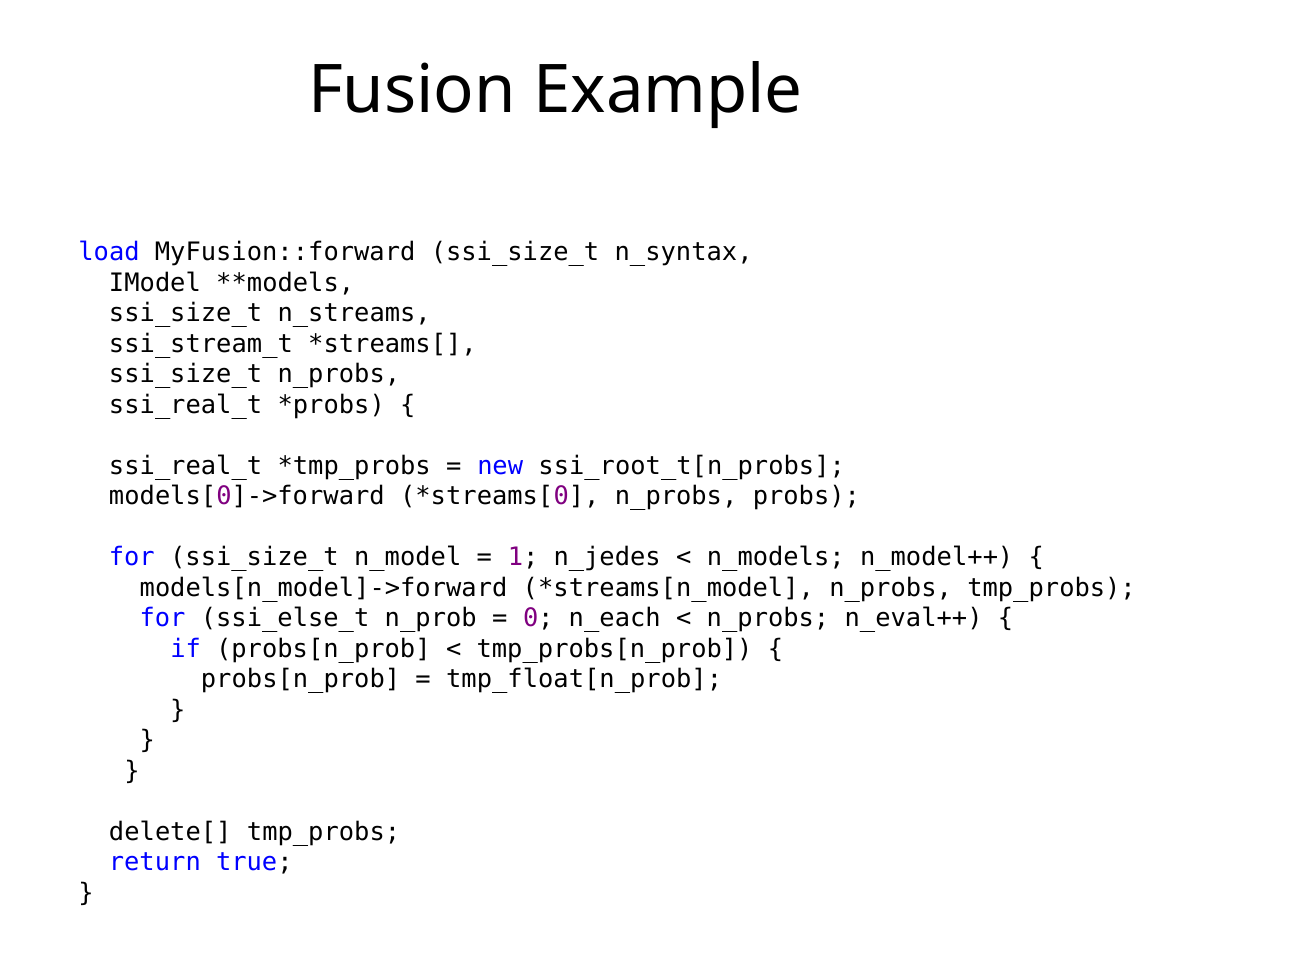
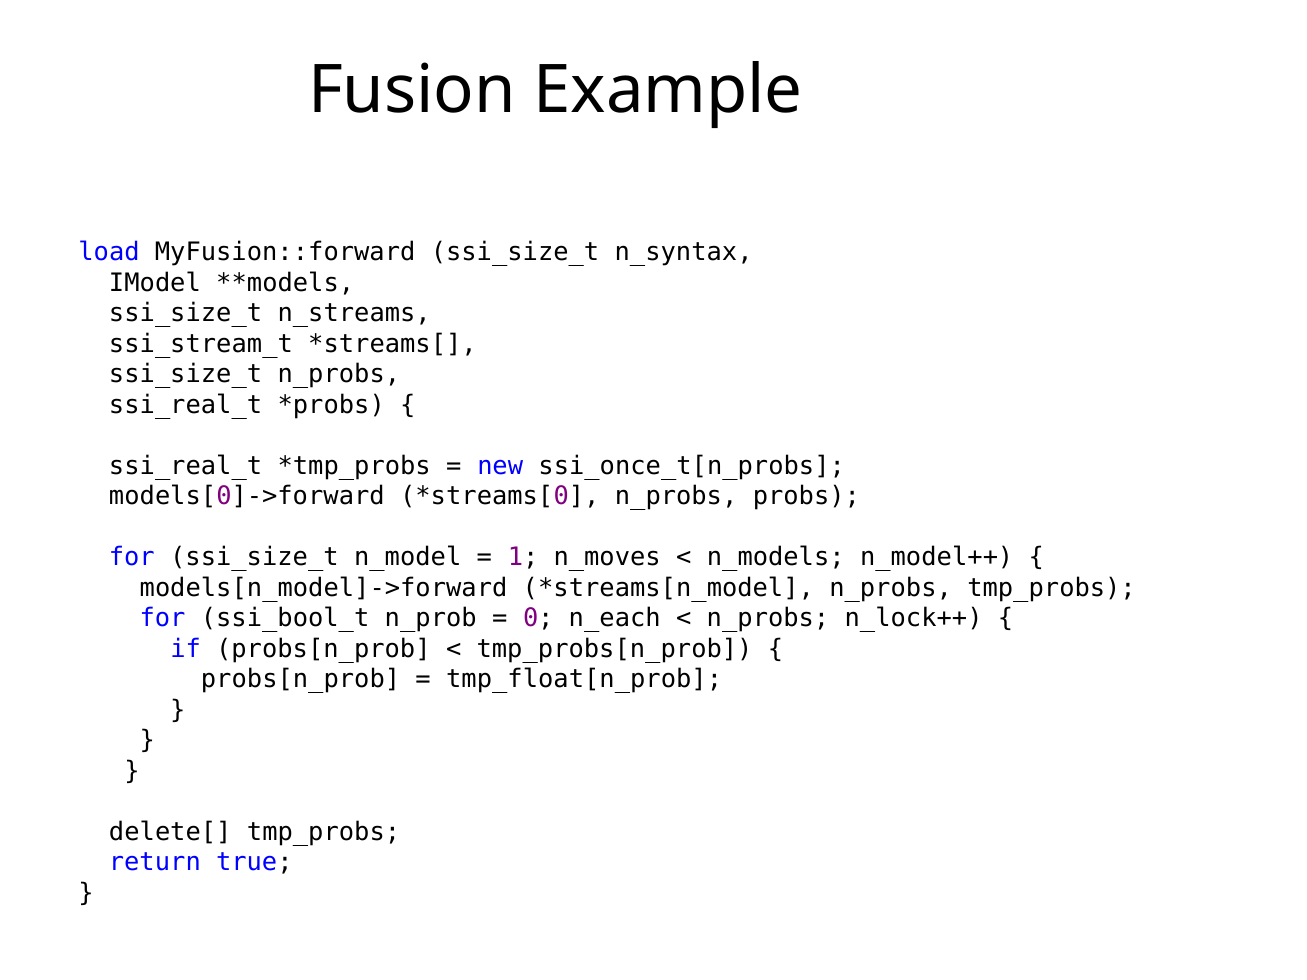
ssi_root_t[n_probs: ssi_root_t[n_probs -> ssi_once_t[n_probs (692, 466)
n_jedes: n_jedes -> n_moves (607, 557)
ssi_else_t: ssi_else_t -> ssi_bool_t (285, 618)
n_eval++: n_eval++ -> n_lock++ (914, 618)
